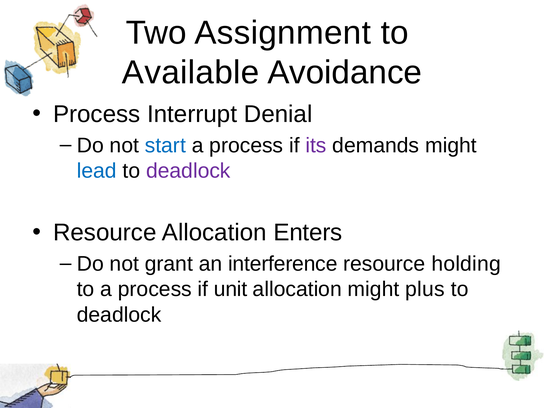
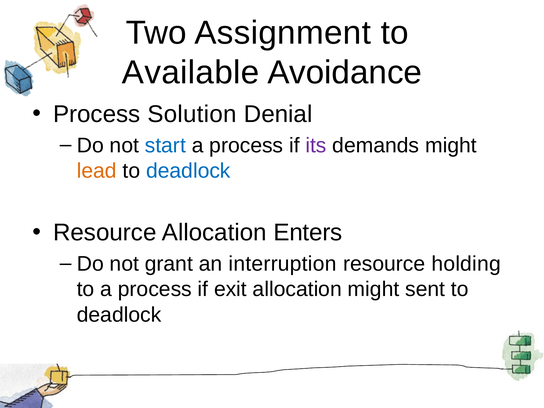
Interrupt: Interrupt -> Solution (192, 114)
lead colour: blue -> orange (97, 171)
deadlock colour: purple -> blue (188, 171)
interference: interference -> interruption (283, 264)
unit: unit -> exit (230, 289)
plus: plus -> sent (425, 289)
